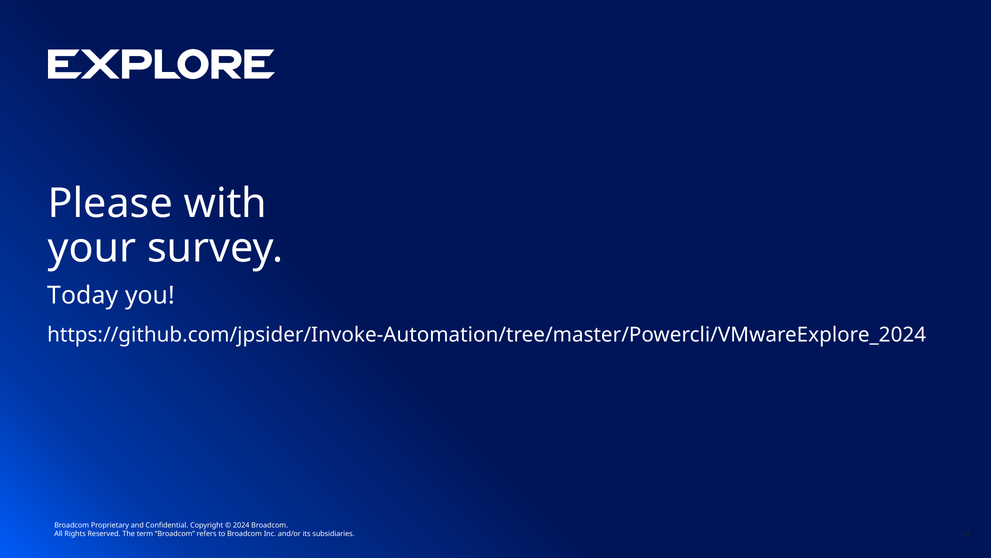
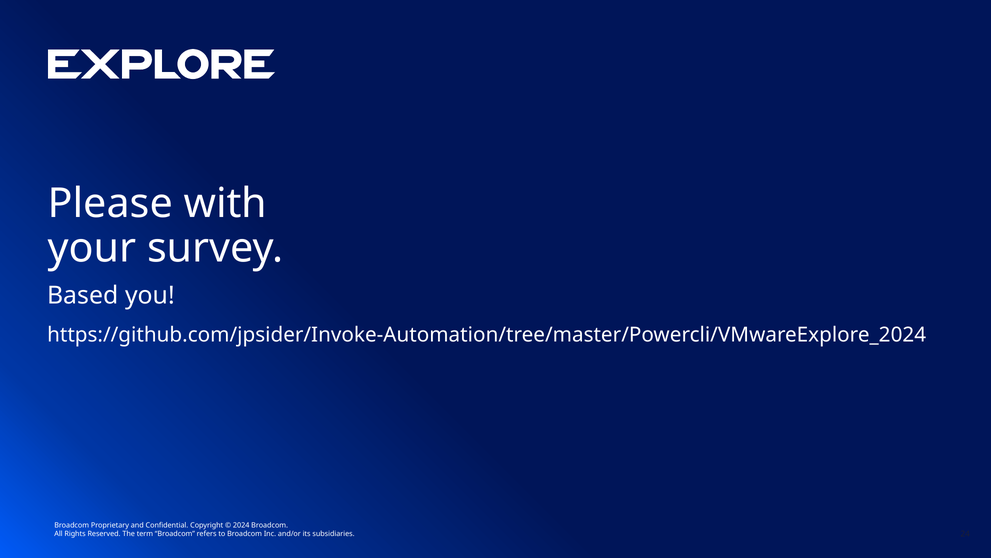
Today: Today -> Based (83, 295)
